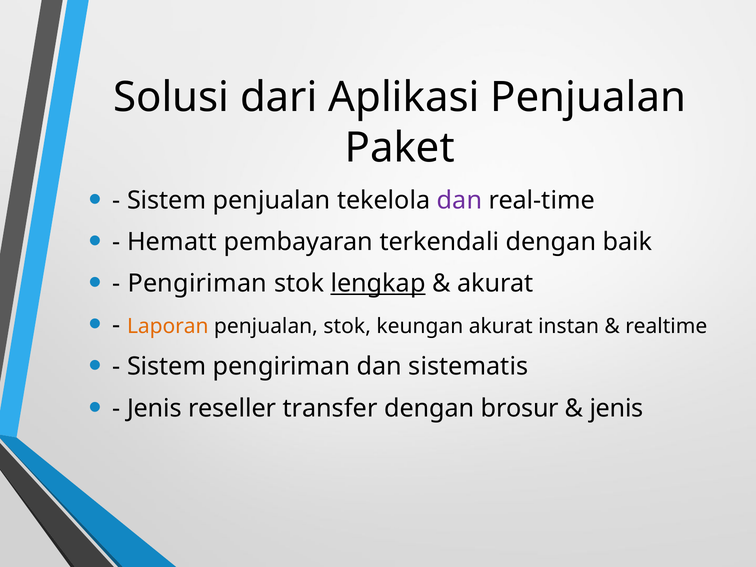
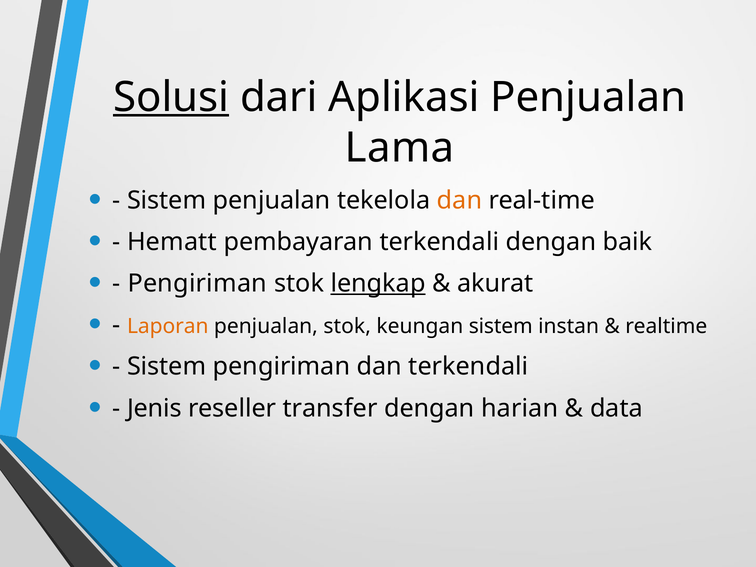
Solusi underline: none -> present (171, 97)
Paket: Paket -> Lama (399, 148)
dan colour: purple -> orange (460, 200)
keungan akurat: akurat -> sistem (501, 326)
dan sistematis: sistematis -> terkendali (468, 367)
brosur: brosur -> harian (520, 408)
jenis: jenis -> data (616, 408)
